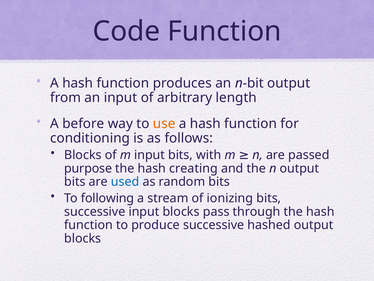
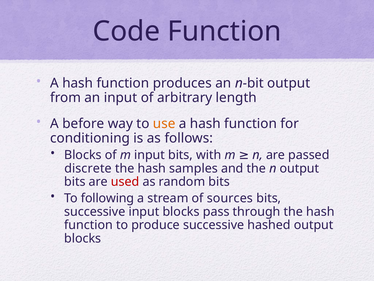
purpose: purpose -> discrete (88, 168)
creating: creating -> samples (193, 168)
used colour: blue -> red (125, 182)
ionizing: ionizing -> sources (230, 198)
